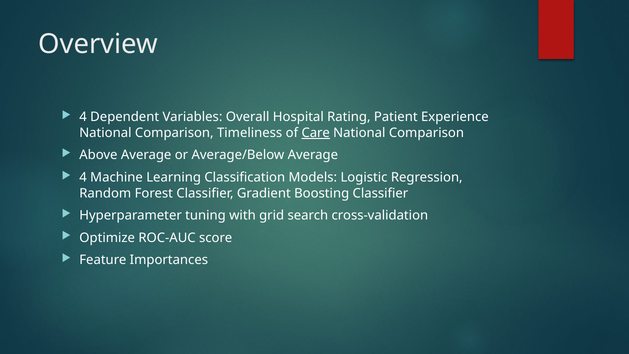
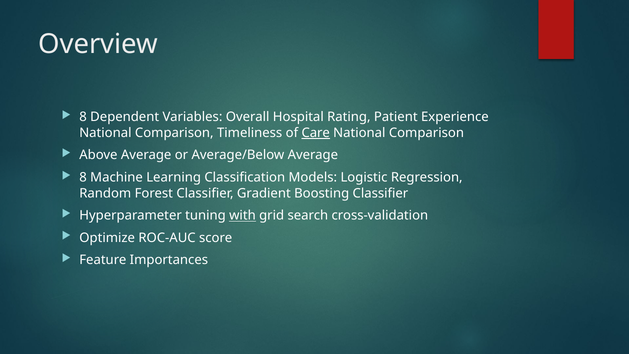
4: 4 -> 8 (83, 117)
4: 4 -> 8 (83, 177)
with underline: none -> present (242, 215)
